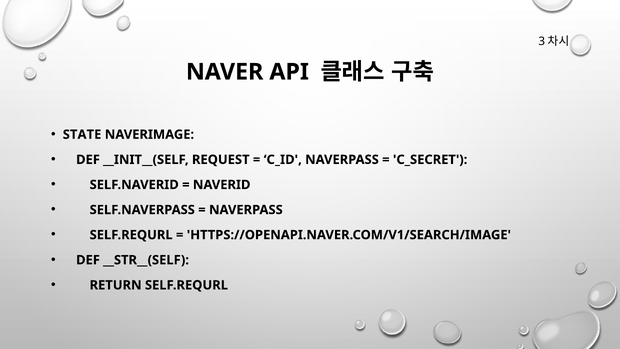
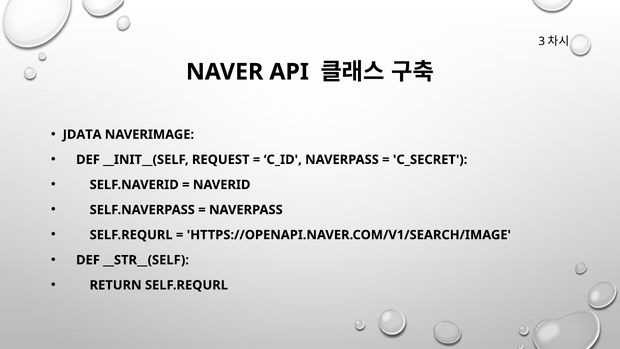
STATE: STATE -> JDATA (82, 134)
